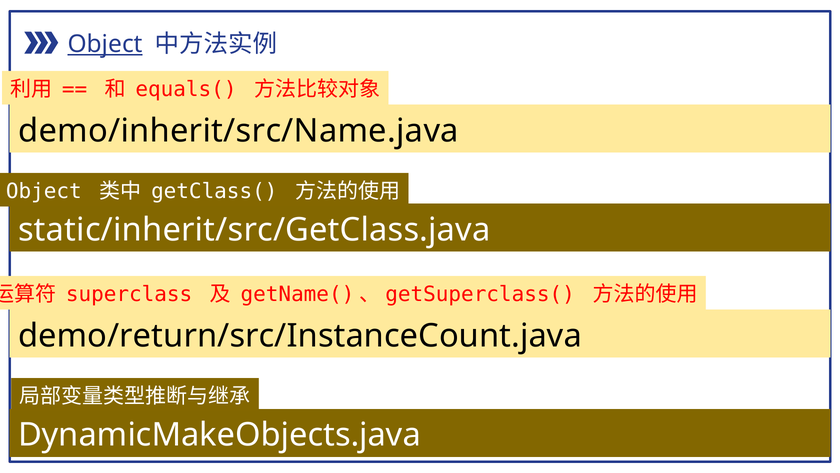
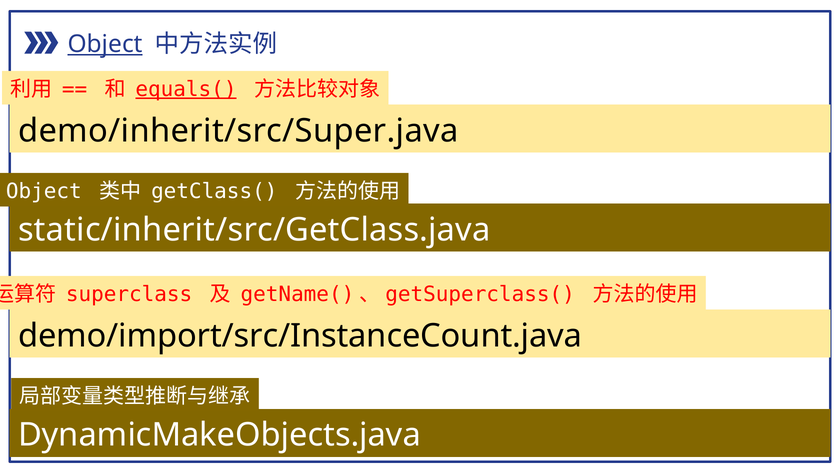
equals( underline: none -> present (186, 89)
demo/inherit/src/Name.java: demo/inherit/src/Name.java -> demo/inherit/src/Super.java (238, 131)
demo/return/src/InstanceCount.java: demo/return/src/InstanceCount.java -> demo/import/src/InstanceCount.java (300, 336)
